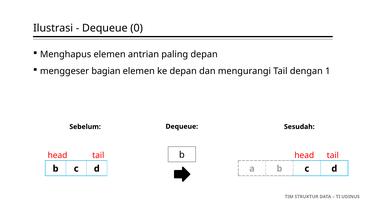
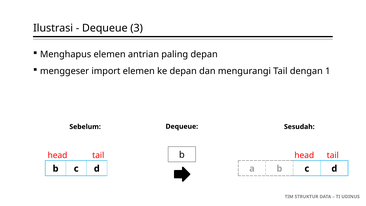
0: 0 -> 3 (137, 28)
bagian: bagian -> import (106, 71)
